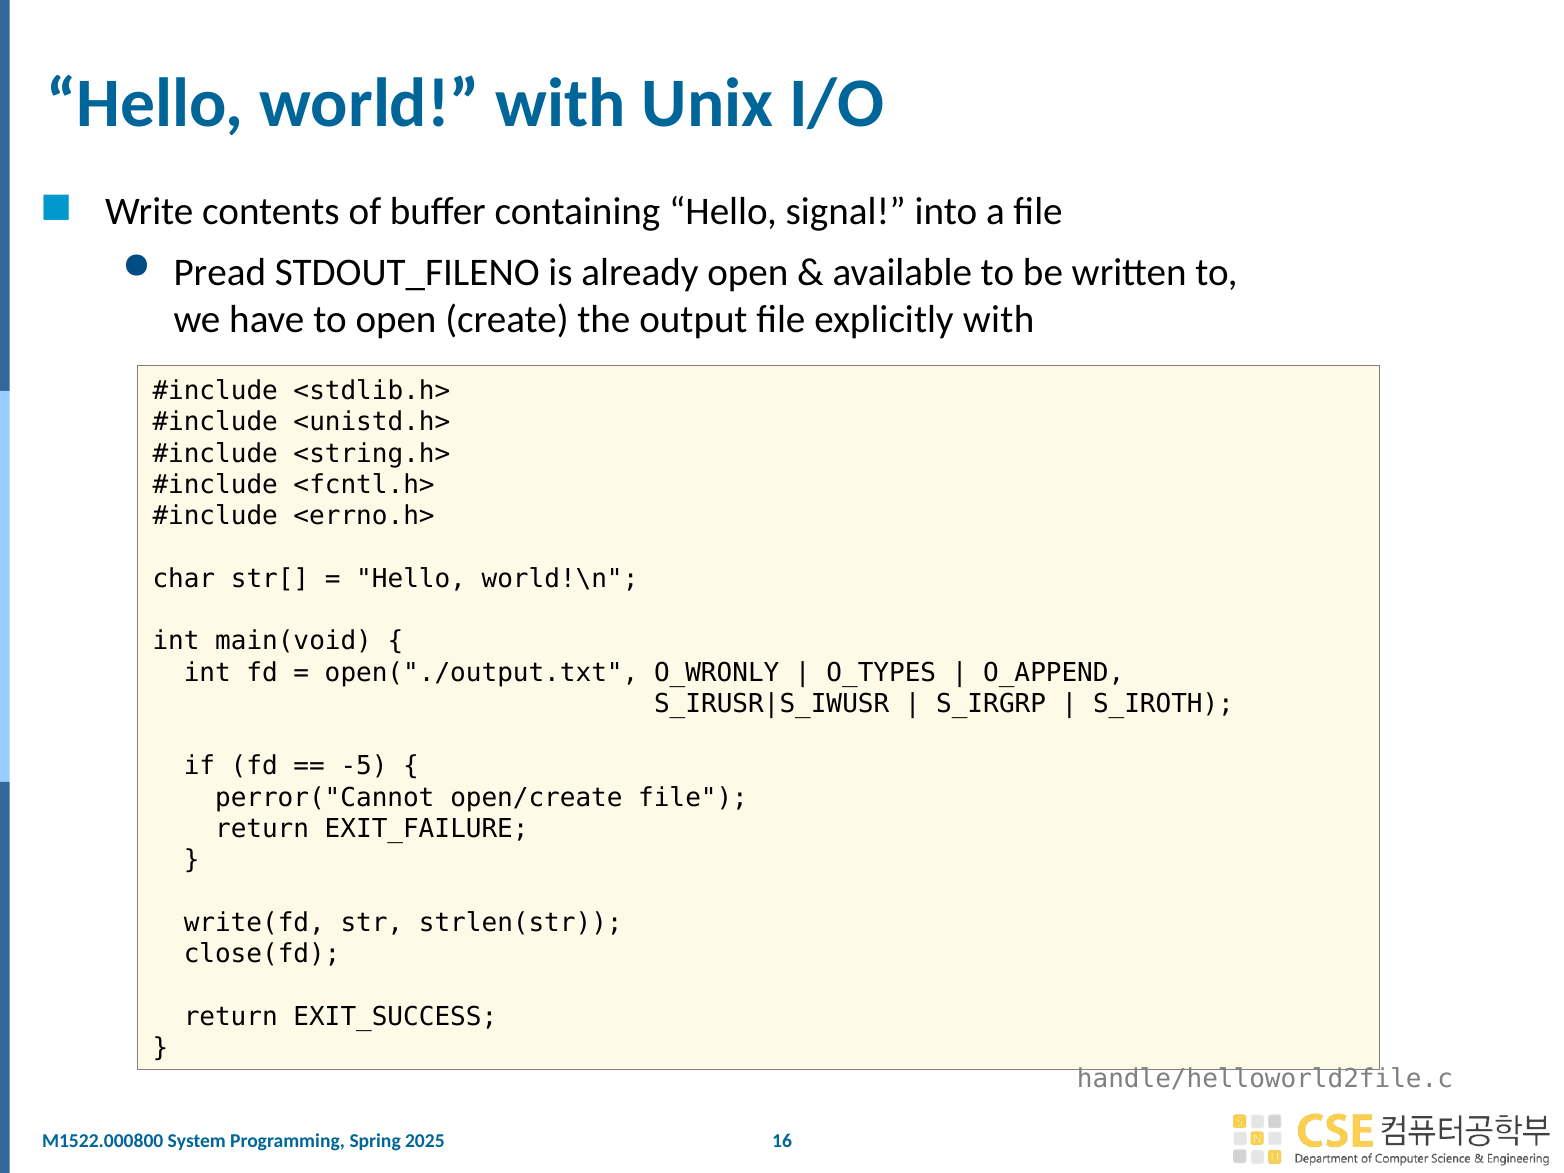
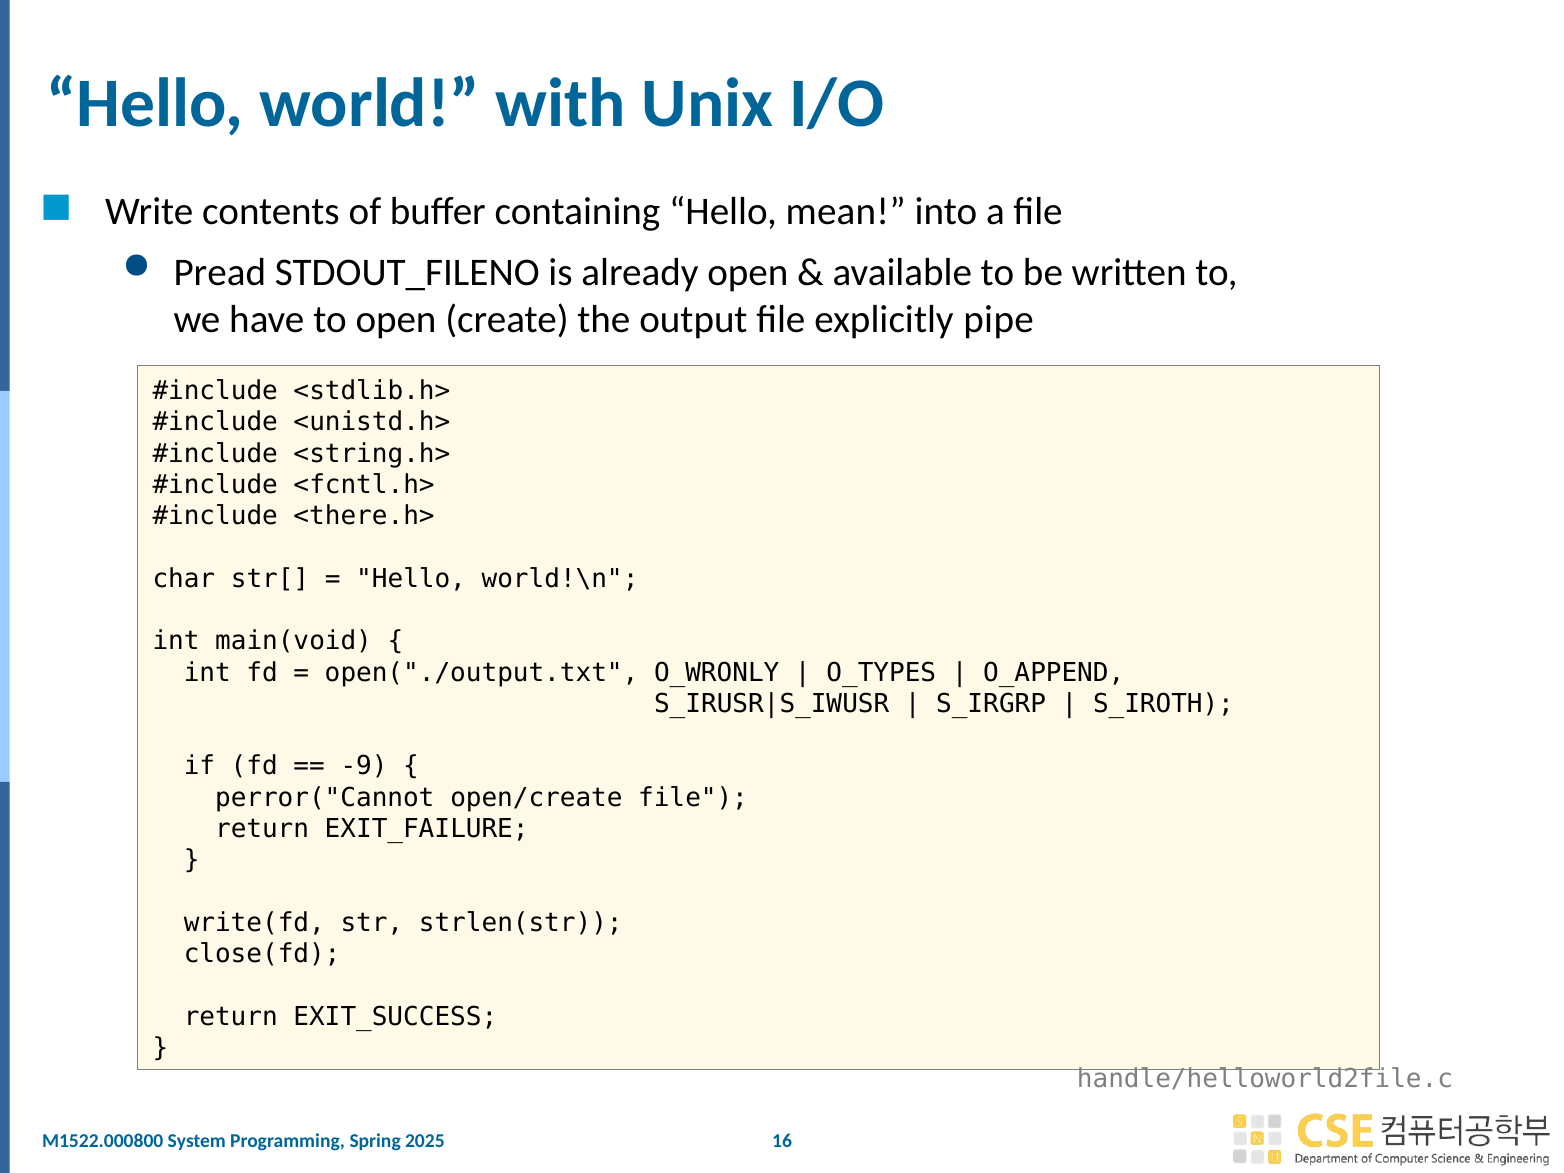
signal: signal -> mean (846, 212)
explicitly with: with -> pipe (999, 319)
<errno.h>: <errno.h> -> <there.h> (364, 516)
-5: -5 -> -9 (364, 766)
